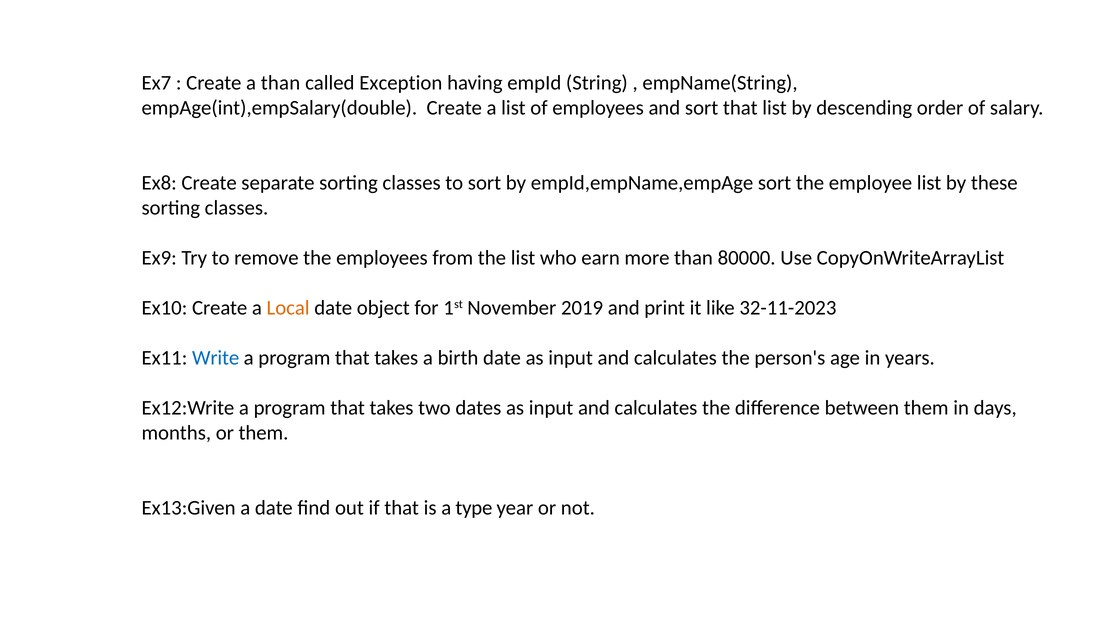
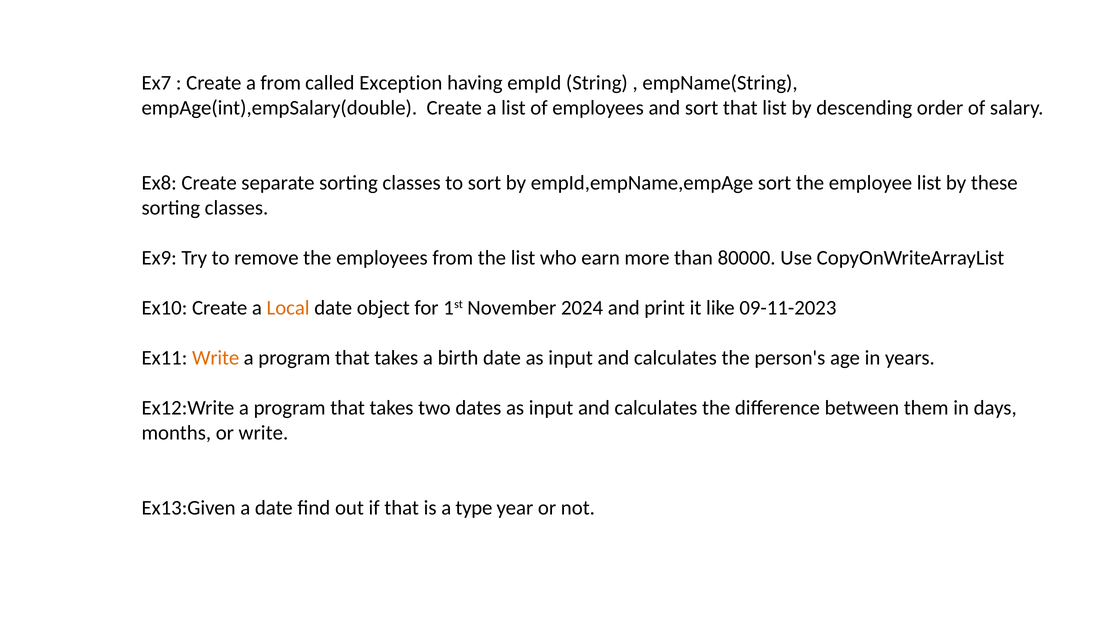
a than: than -> from (281, 83)
2019: 2019 -> 2024 (582, 308)
32-11-2023: 32-11-2023 -> 09-11-2023 (788, 308)
Write colour: blue -> orange (216, 357)
or them: them -> write (263, 432)
